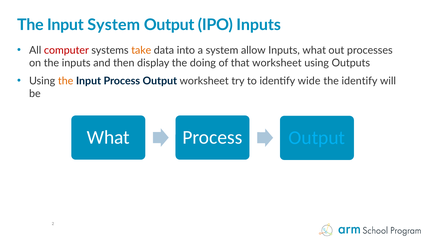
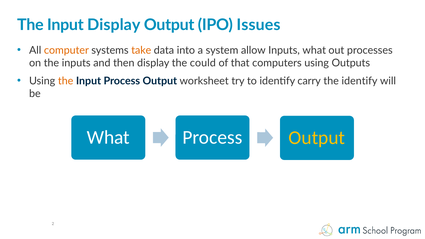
Input System: System -> Display (114, 25)
IPO Inputs: Inputs -> Issues (258, 25)
computer colour: red -> orange (66, 50)
doing: doing -> could (203, 63)
that worksheet: worksheet -> computers (277, 63)
wide: wide -> carry (309, 81)
Output colour: light blue -> yellow (317, 138)
